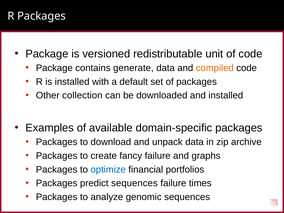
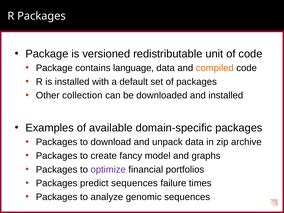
generate: generate -> language (133, 68)
fancy failure: failure -> model (158, 156)
optimize colour: blue -> purple (108, 169)
